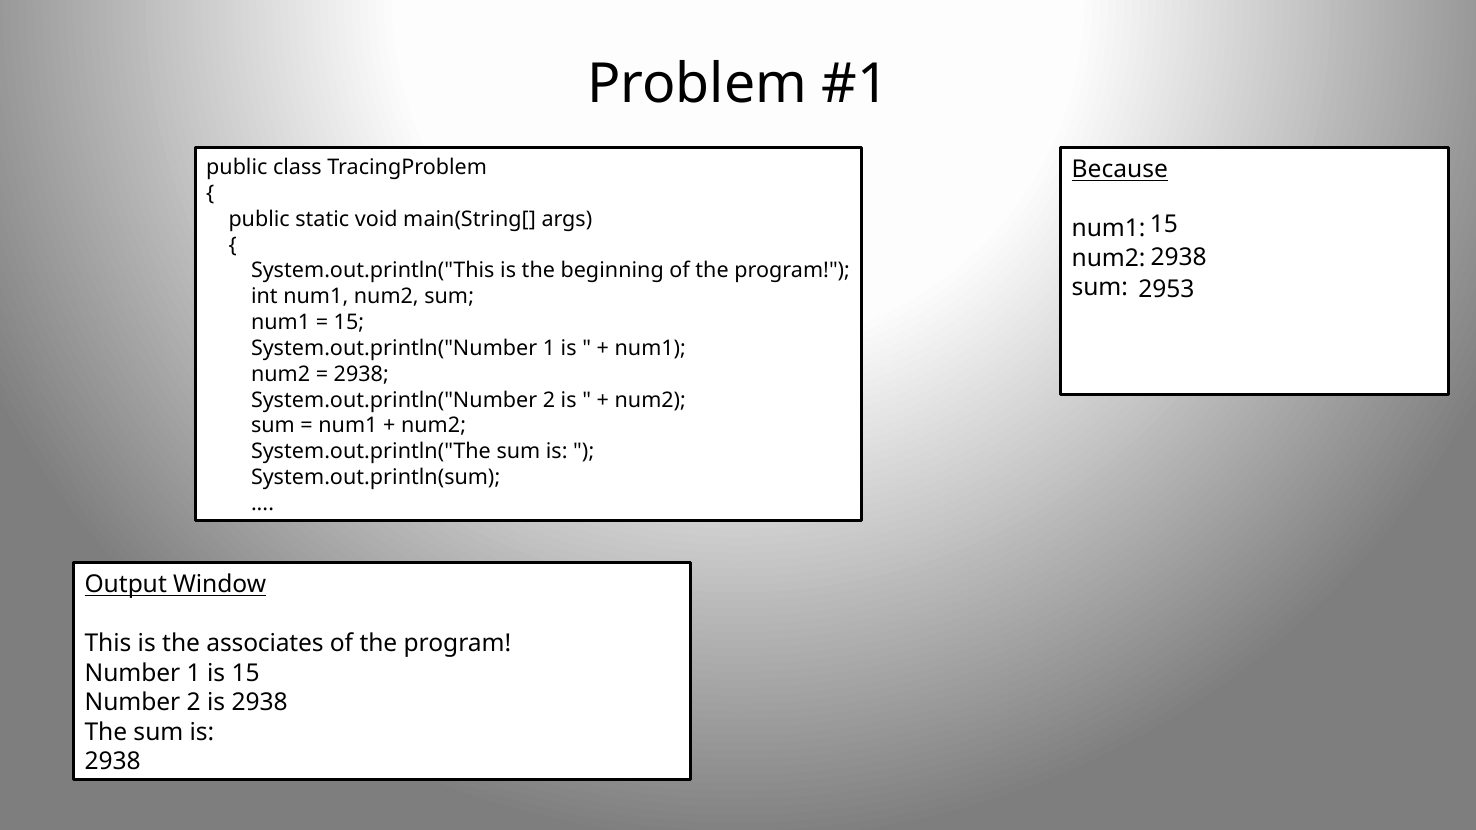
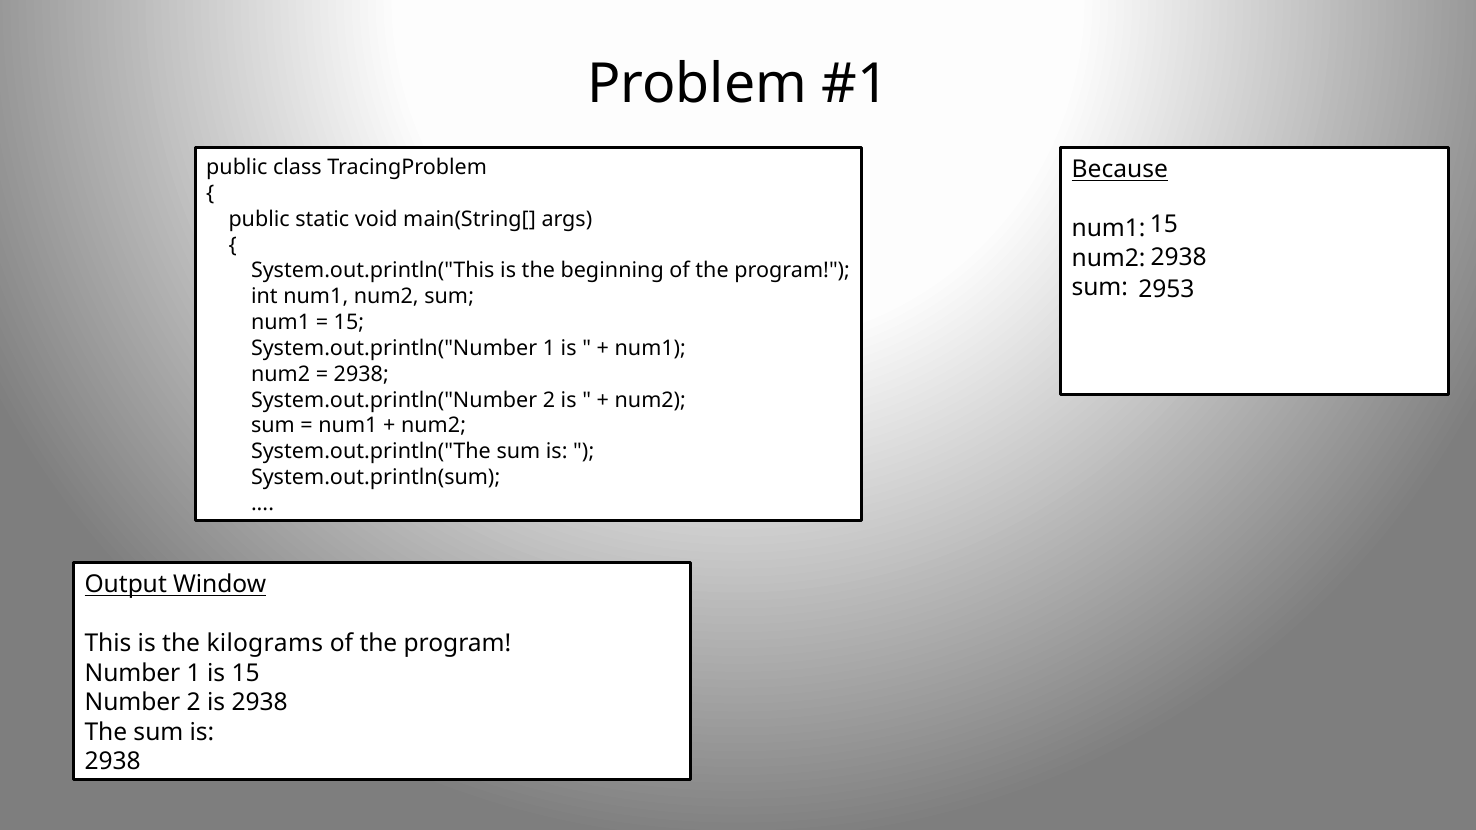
associates: associates -> kilograms (265, 644)
